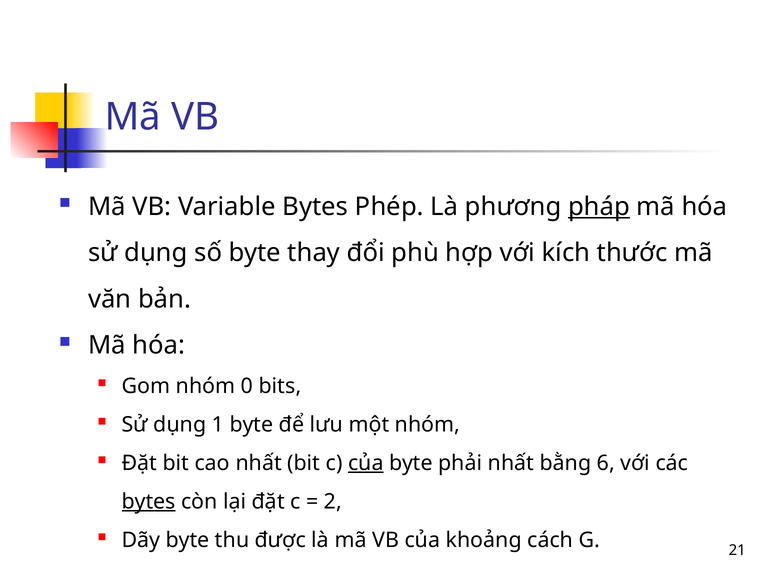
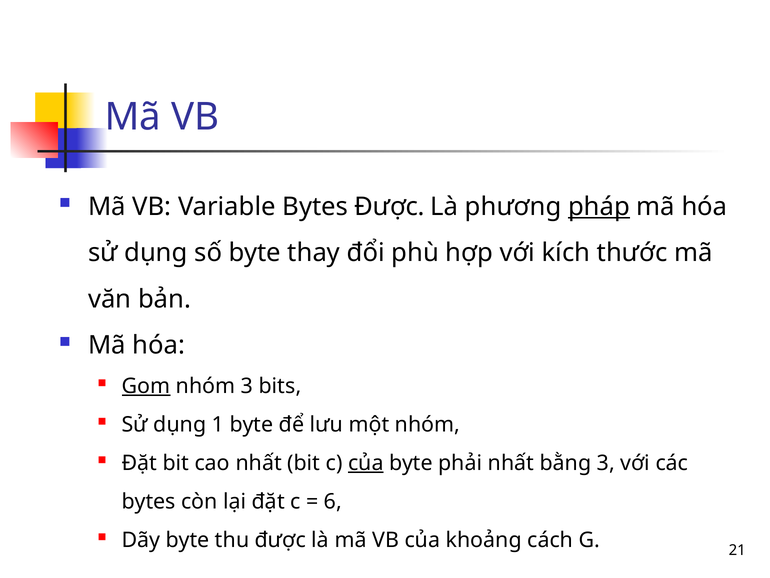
Bytes Phép: Phép -> Được (390, 206)
Gom underline: none -> present (146, 386)
nhóm 0: 0 -> 3 (247, 386)
bằng 6: 6 -> 3 (606, 463)
bytes underline: present -> none (149, 501)
2: 2 -> 6 (333, 501)
